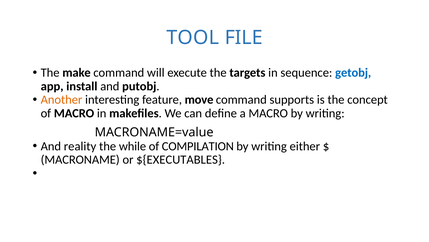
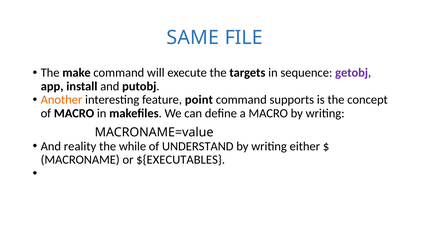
TOOL: TOOL -> SAME (193, 38)
getobj colour: blue -> purple (353, 73)
move: move -> point (199, 100)
COMPILATION: COMPILATION -> UNDERSTAND (198, 146)
